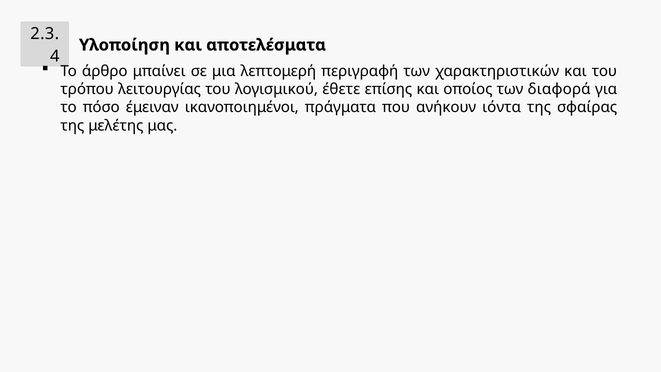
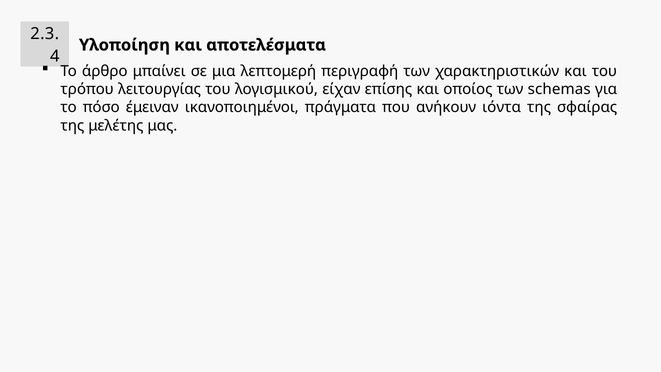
έθετε: έθετε -> είχαν (341, 89)
διαφορά: διαφορά -> schemas (559, 89)
